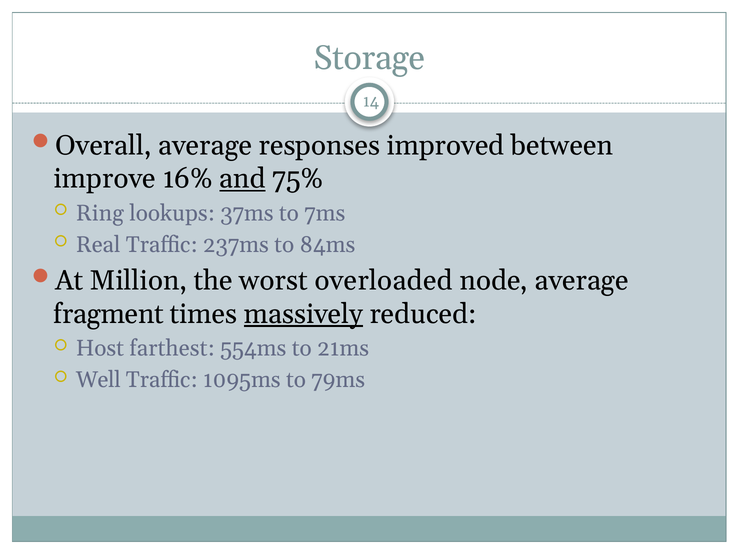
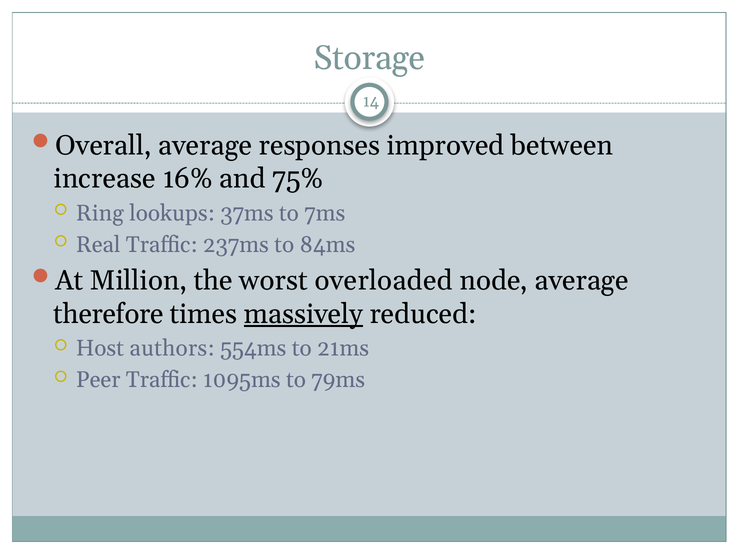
improve: improve -> increase (105, 179)
and underline: present -> none (242, 179)
fragment: fragment -> therefore (109, 314)
farthest: farthest -> authors (172, 348)
Well: Well -> Peer (98, 380)
